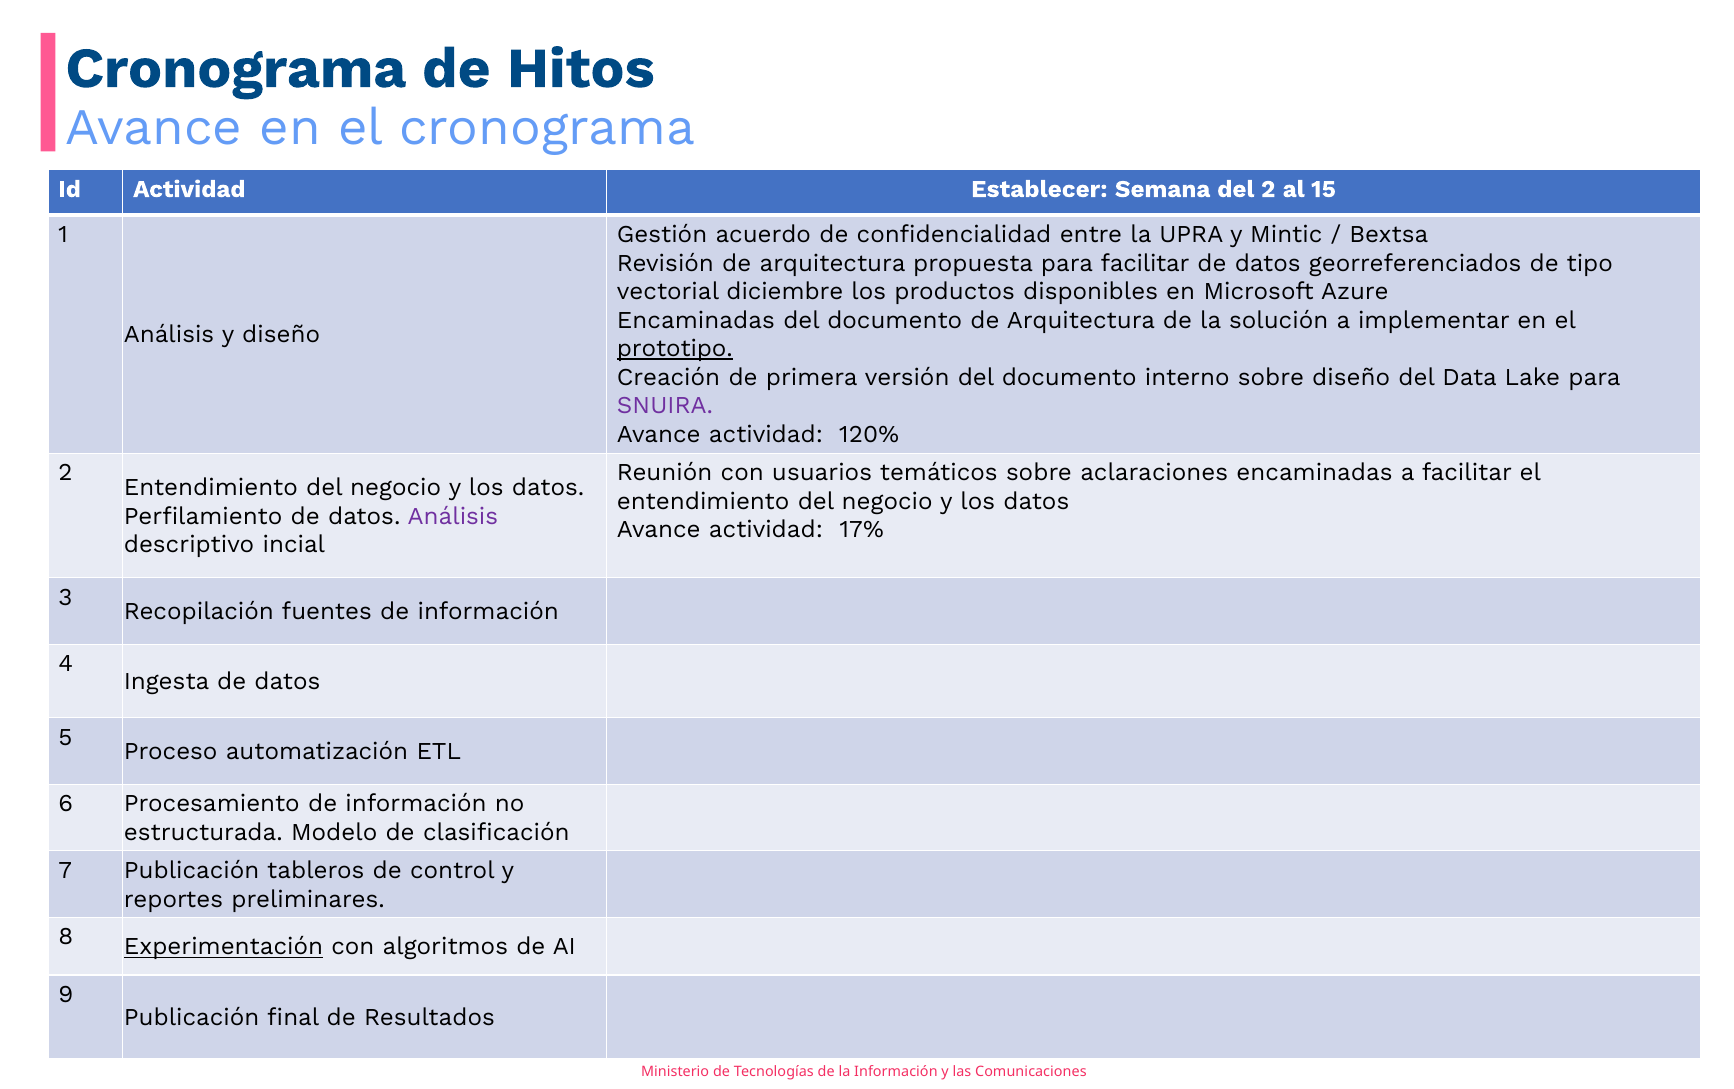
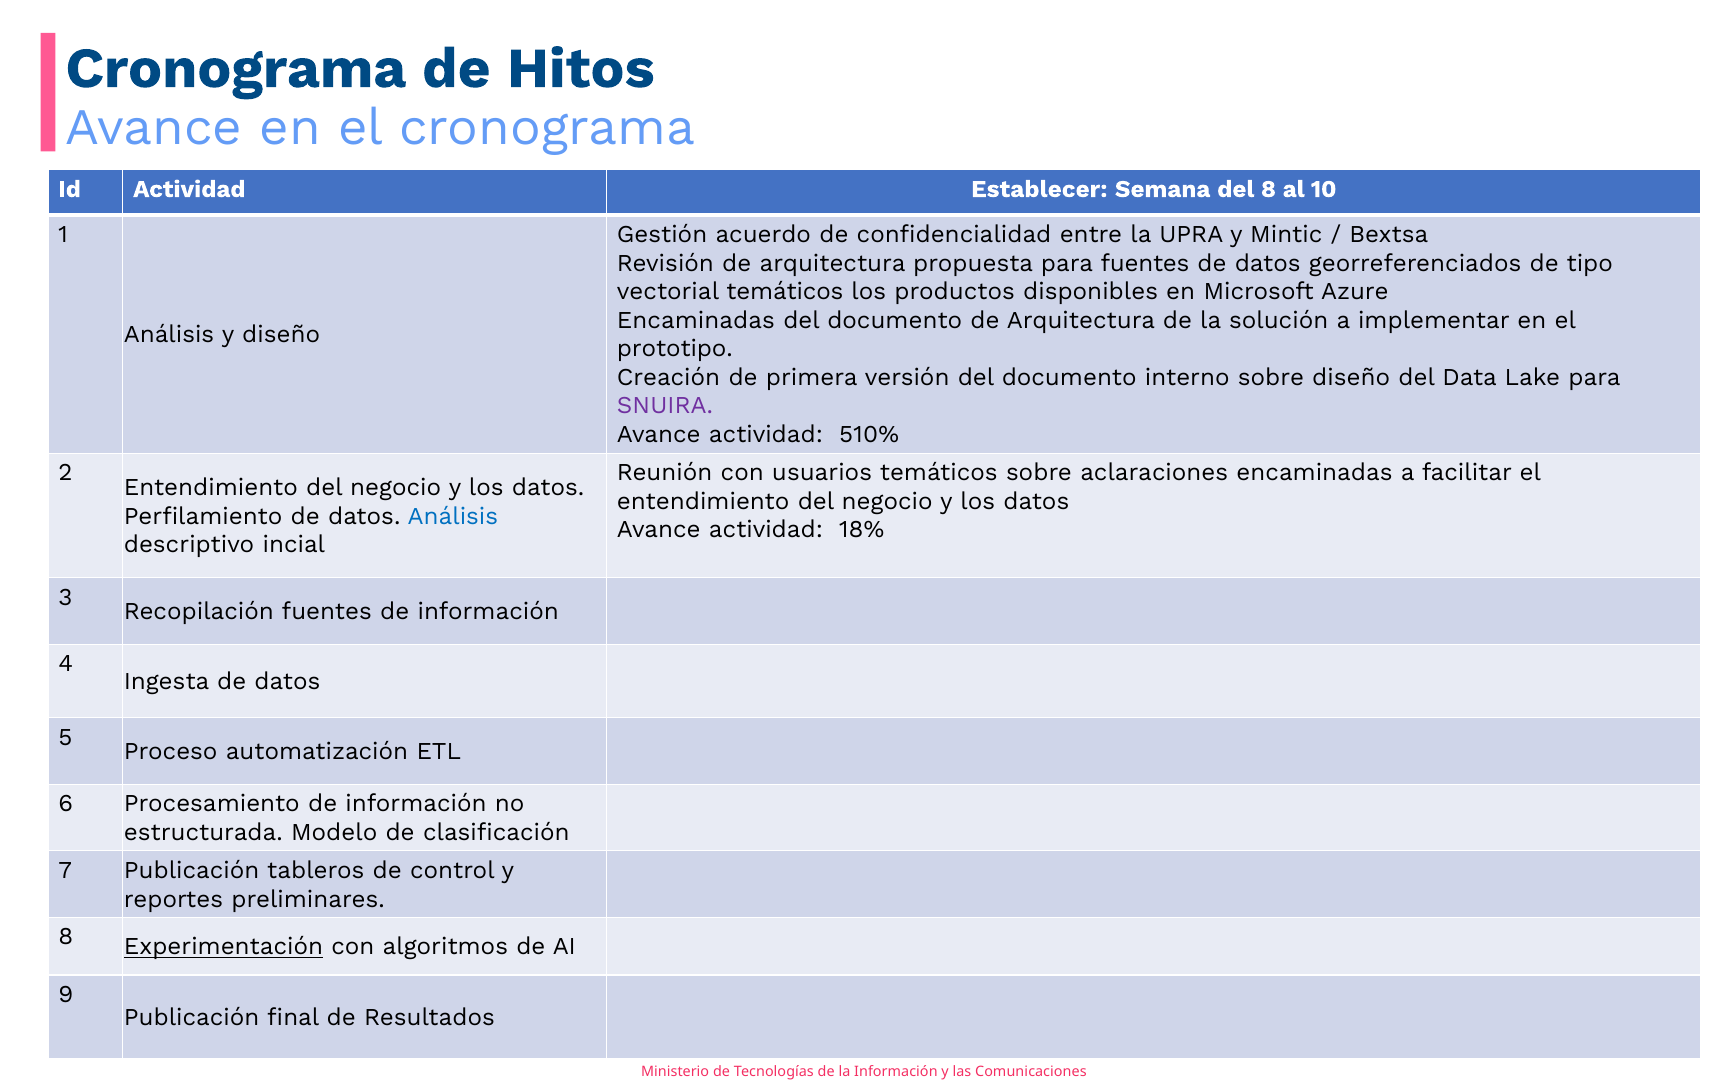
del 2: 2 -> 8 (1268, 189)
15: 15 -> 10 (1324, 189)
para facilitar: facilitar -> fuentes (1145, 263)
vectorial diciembre: diciembre -> temáticos (785, 292)
prototipo underline: present -> none (675, 349)
120%: 120% -> 510% (869, 434)
Análisis colour: purple -> blue (453, 516)
17%: 17% -> 18% (862, 530)
